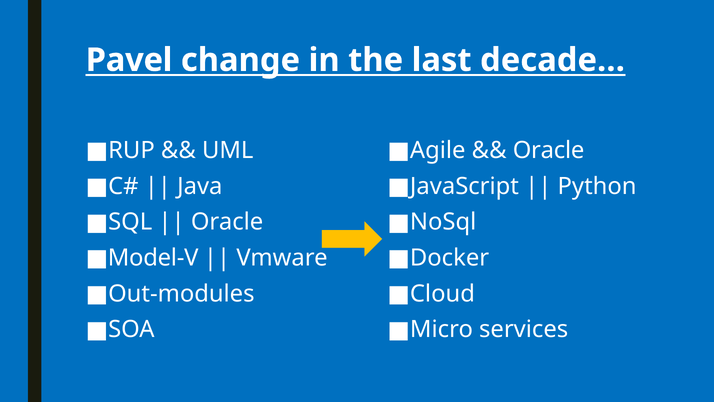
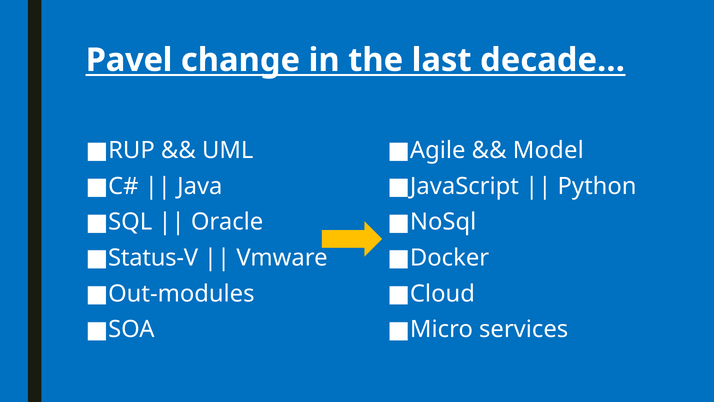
Oracle: Oracle -> Model (548, 150)
Model-V: Model-V -> Status-V (153, 258)
